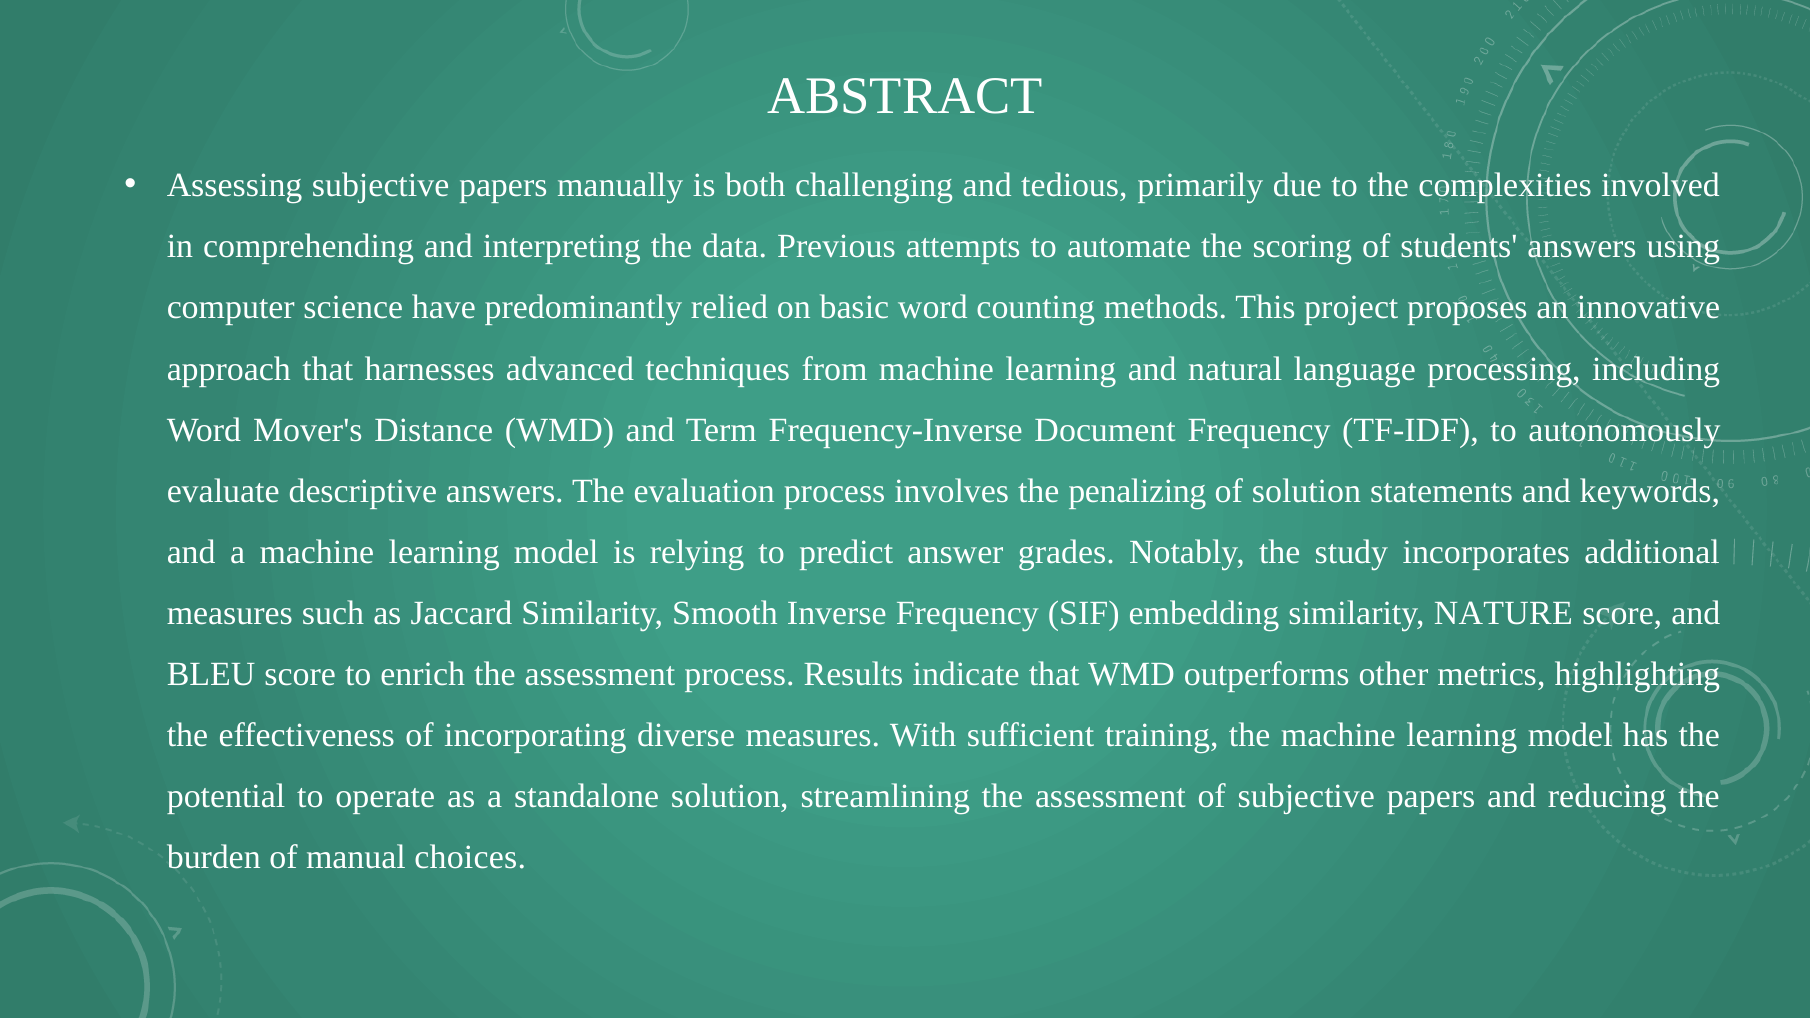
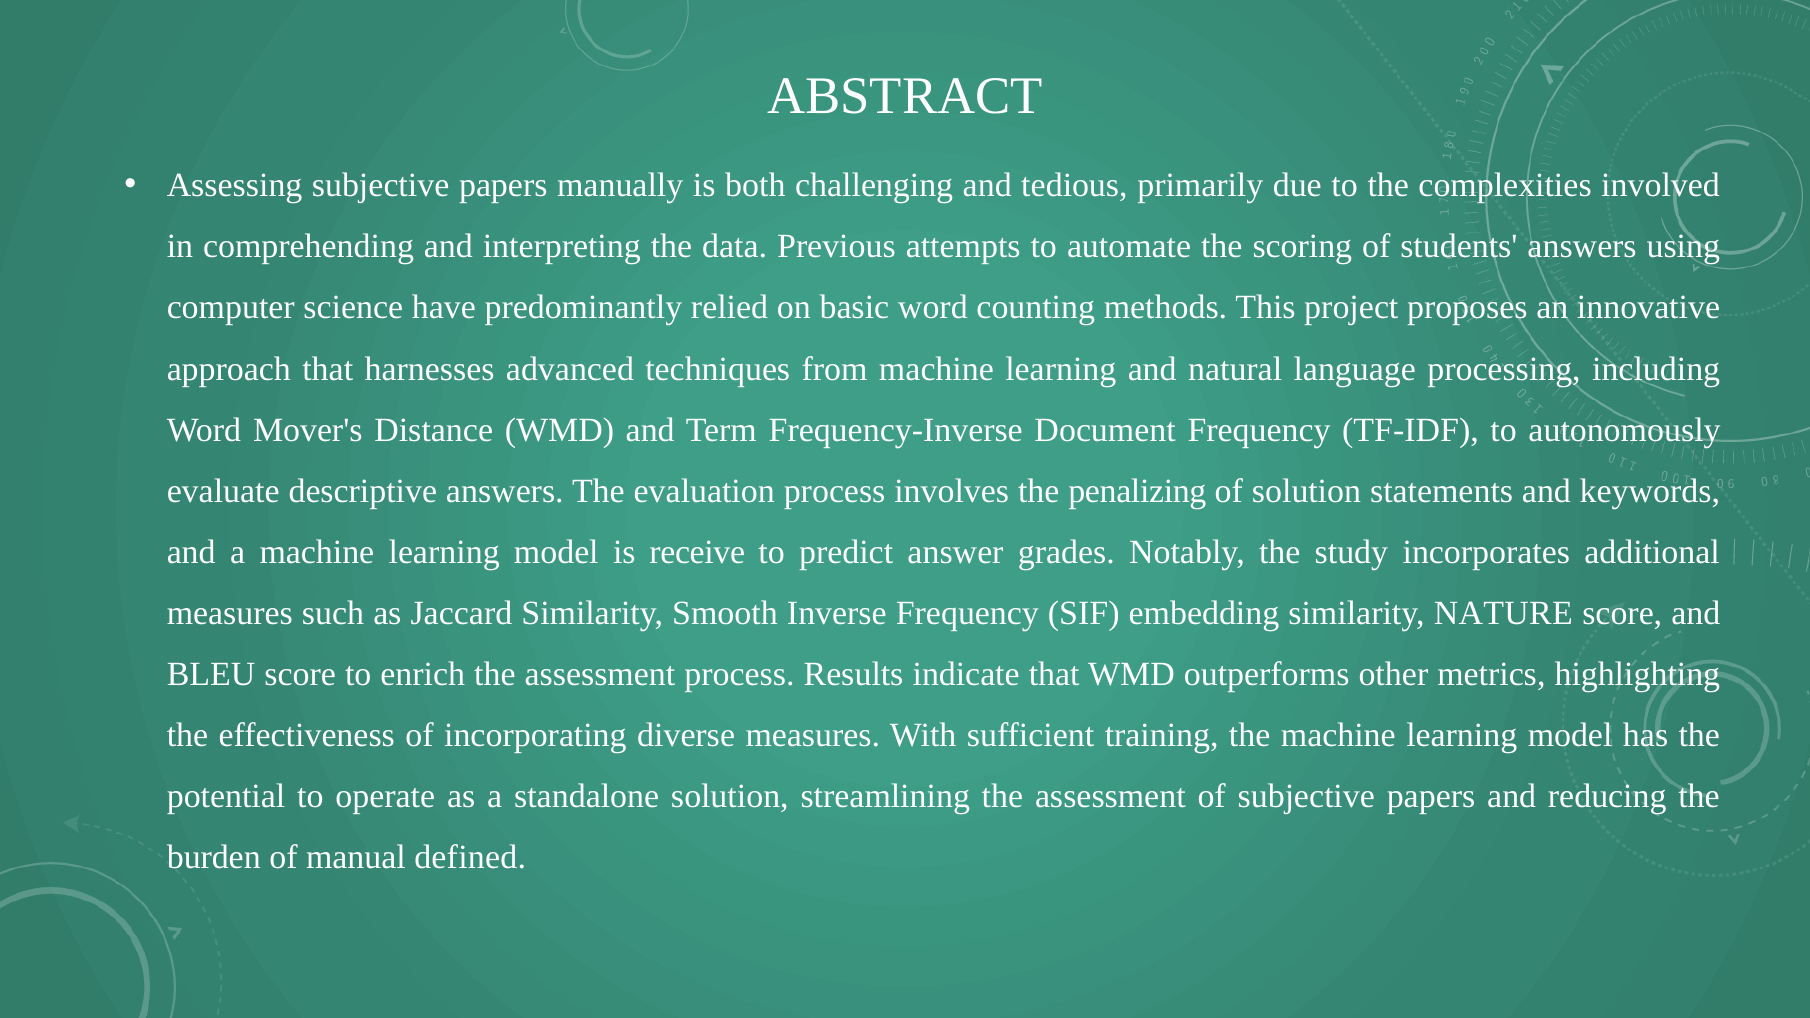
relying: relying -> receive (697, 552)
choices: choices -> defined (470, 858)
